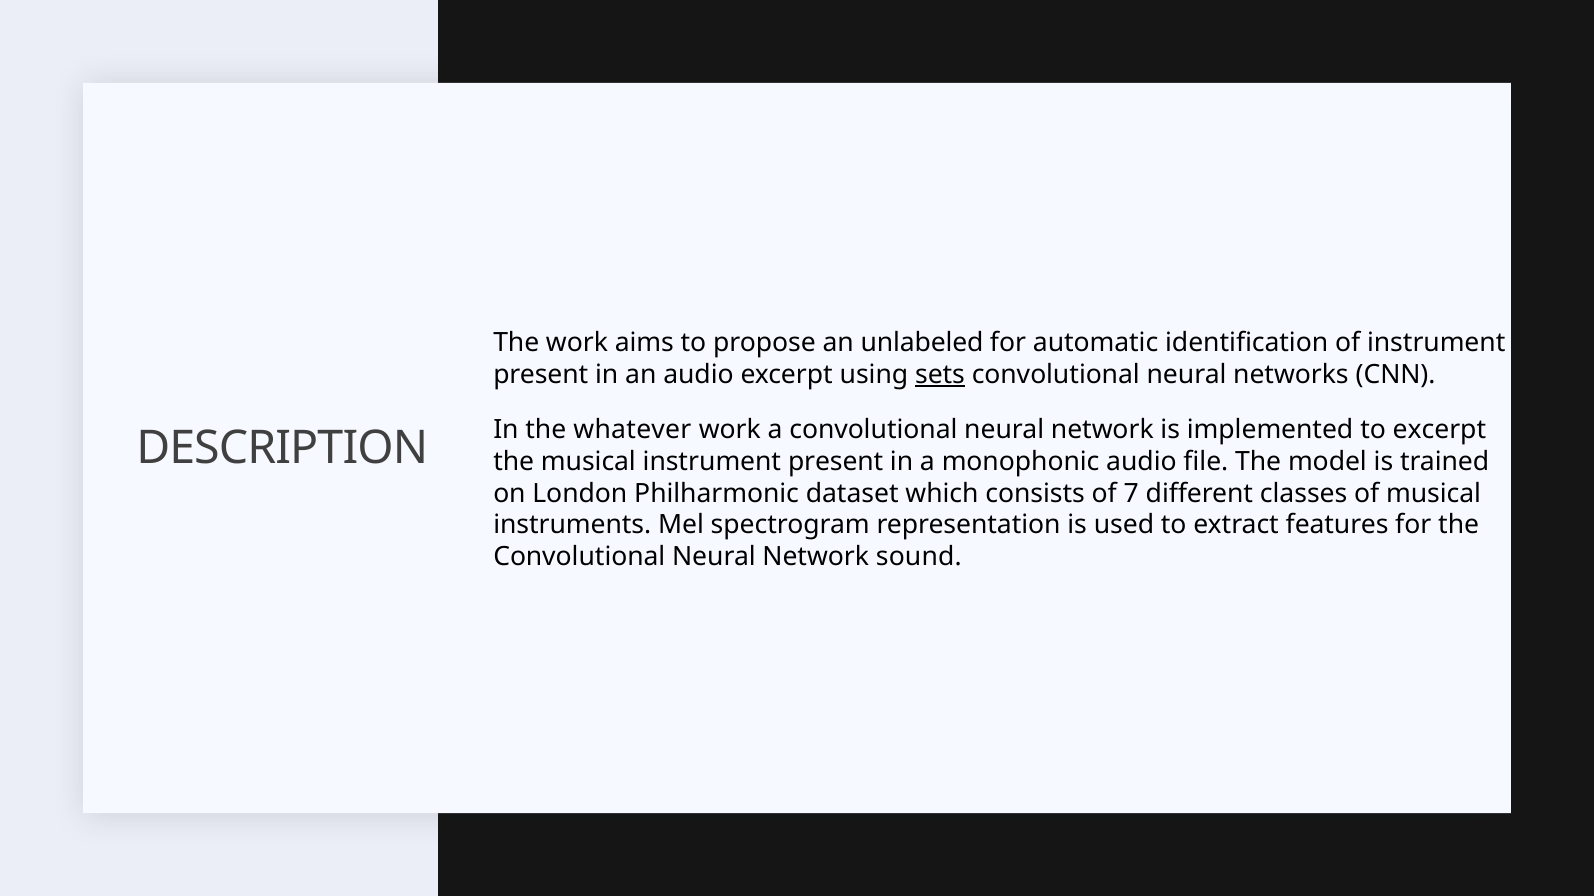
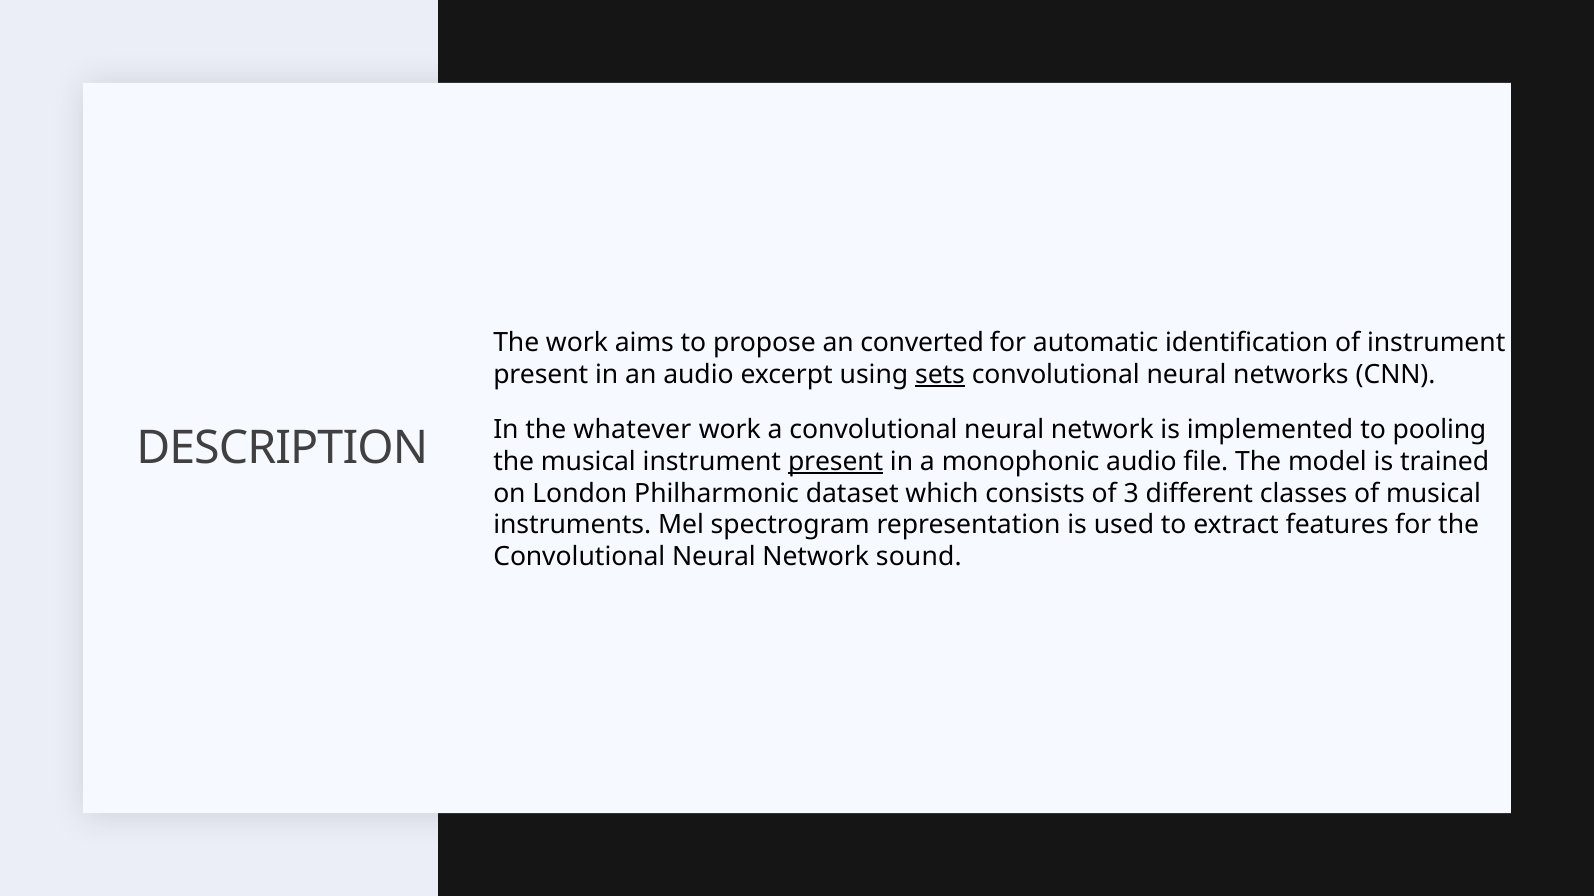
unlabeled: unlabeled -> converted (922, 343)
to excerpt: excerpt -> pooling (1439, 430)
present underline: none -> present (836, 462)
7: 7 -> 3 (1131, 494)
